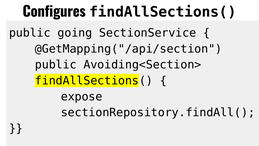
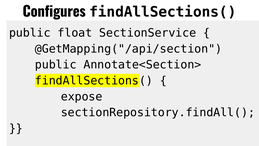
going: going -> float (75, 33)
Avoiding<Section>: Avoiding<Section> -> Annotate<Section> (142, 65)
